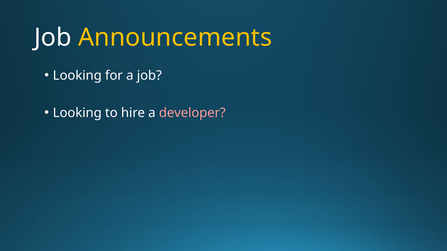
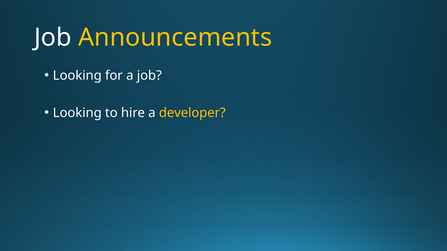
developer colour: pink -> yellow (192, 113)
